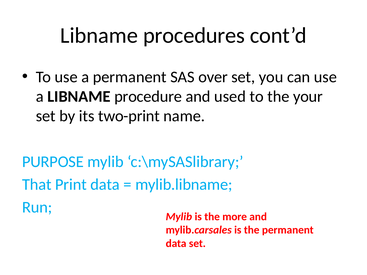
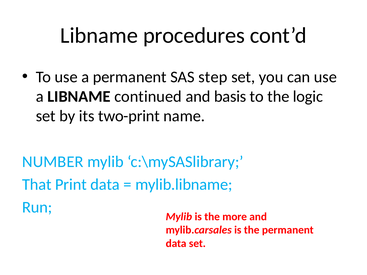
over: over -> step (213, 77)
procedure: procedure -> continued (148, 97)
used: used -> basis (230, 97)
your: your -> logic (308, 97)
PURPOSE: PURPOSE -> NUMBER (53, 162)
